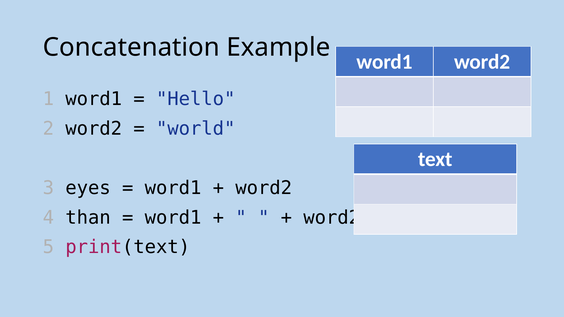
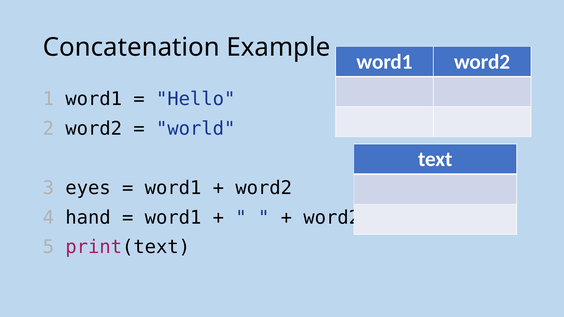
than: than -> hand (88, 218)
